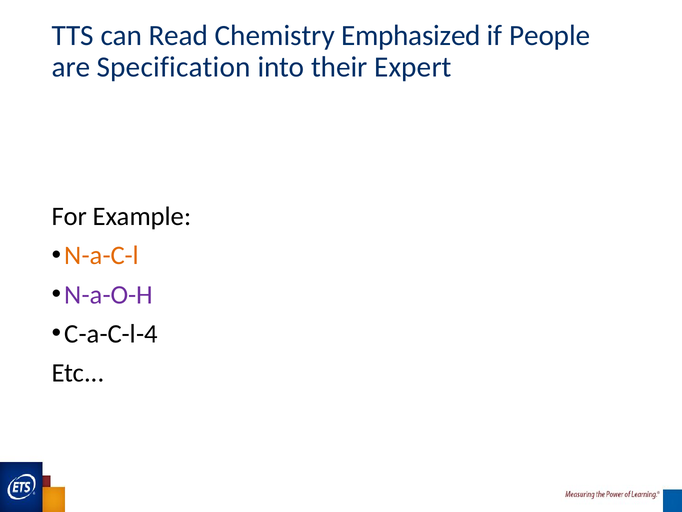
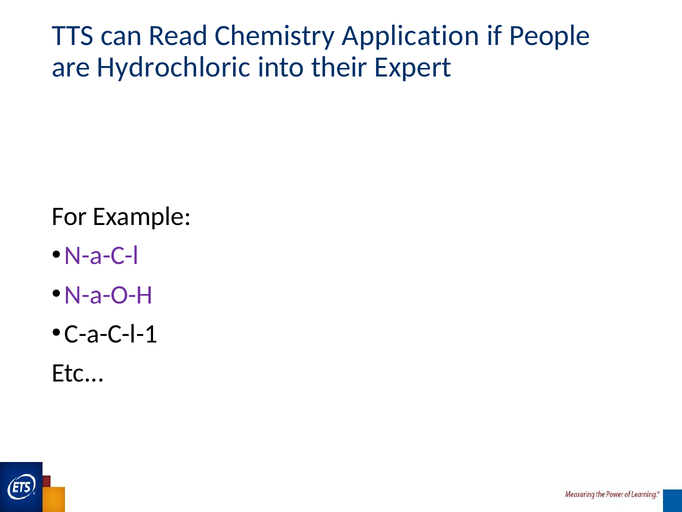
Emphasized: Emphasized -> Application (411, 36)
Specification: Specification -> Hydrochloric (174, 67)
N-a-C-l colour: orange -> purple (102, 255)
C-a-C-l-4: C-a-C-l-4 -> C-a-C-l-1 (111, 334)
